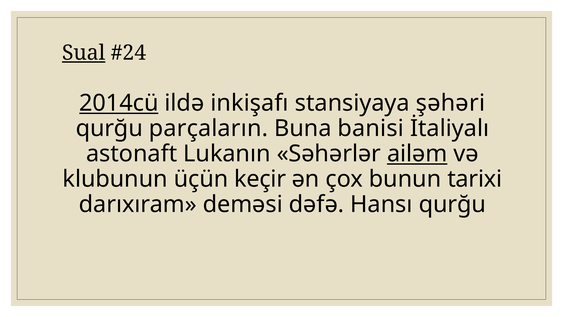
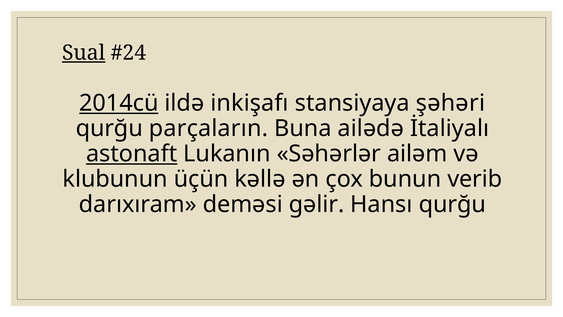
banisi: banisi -> ailədə (371, 128)
astonaft underline: none -> present (132, 154)
ailəm underline: present -> none (417, 154)
keçir: keçir -> kəllə (260, 179)
tarixi: tarixi -> verib (475, 179)
dəfə: dəfə -> gəlir (317, 204)
